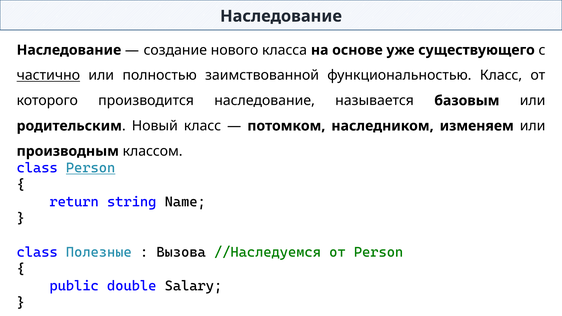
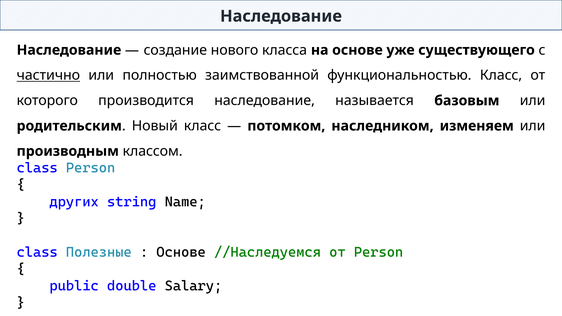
Person underline: present -> none (91, 168)
return: return -> других (74, 202)
Вызова: Вызова -> Основе (181, 252)
